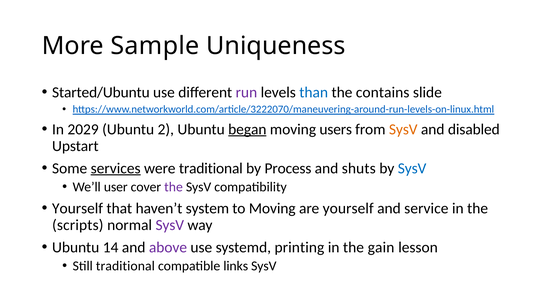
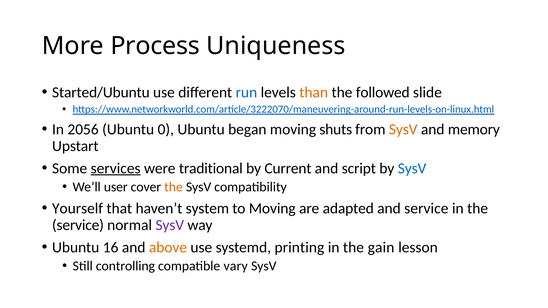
Sample: Sample -> Process (155, 46)
run colour: purple -> blue (246, 92)
than colour: blue -> orange (314, 92)
contains: contains -> followed (383, 92)
2029: 2029 -> 2056 (83, 129)
2: 2 -> 0 (166, 129)
began underline: present -> none (247, 129)
users: users -> shuts (336, 129)
disabled: disabled -> memory (474, 129)
Process: Process -> Current (288, 168)
shuts: shuts -> script (359, 168)
the colour: purple -> orange (174, 187)
are yourself: yourself -> adapted (348, 208)
scripts: scripts -> service (78, 225)
14: 14 -> 16 (111, 248)
above colour: purple -> orange (168, 248)
Still traditional: traditional -> controlling (125, 266)
links: links -> vary (236, 266)
